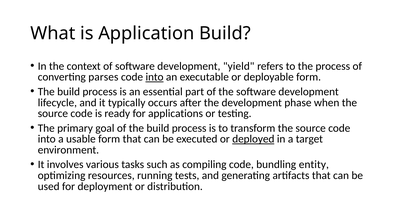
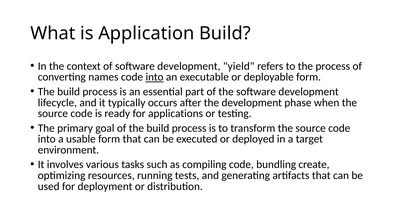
parses: parses -> names (103, 77)
deployed underline: present -> none (253, 139)
entity: entity -> create (314, 164)
